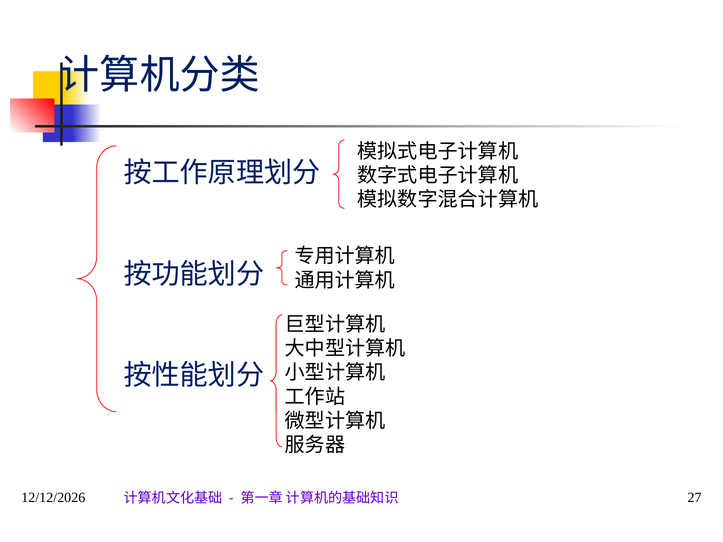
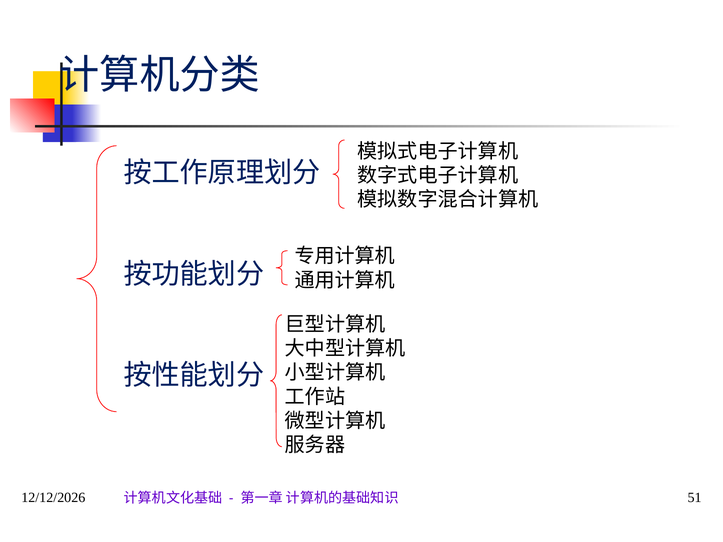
27: 27 -> 51 (695, 498)
